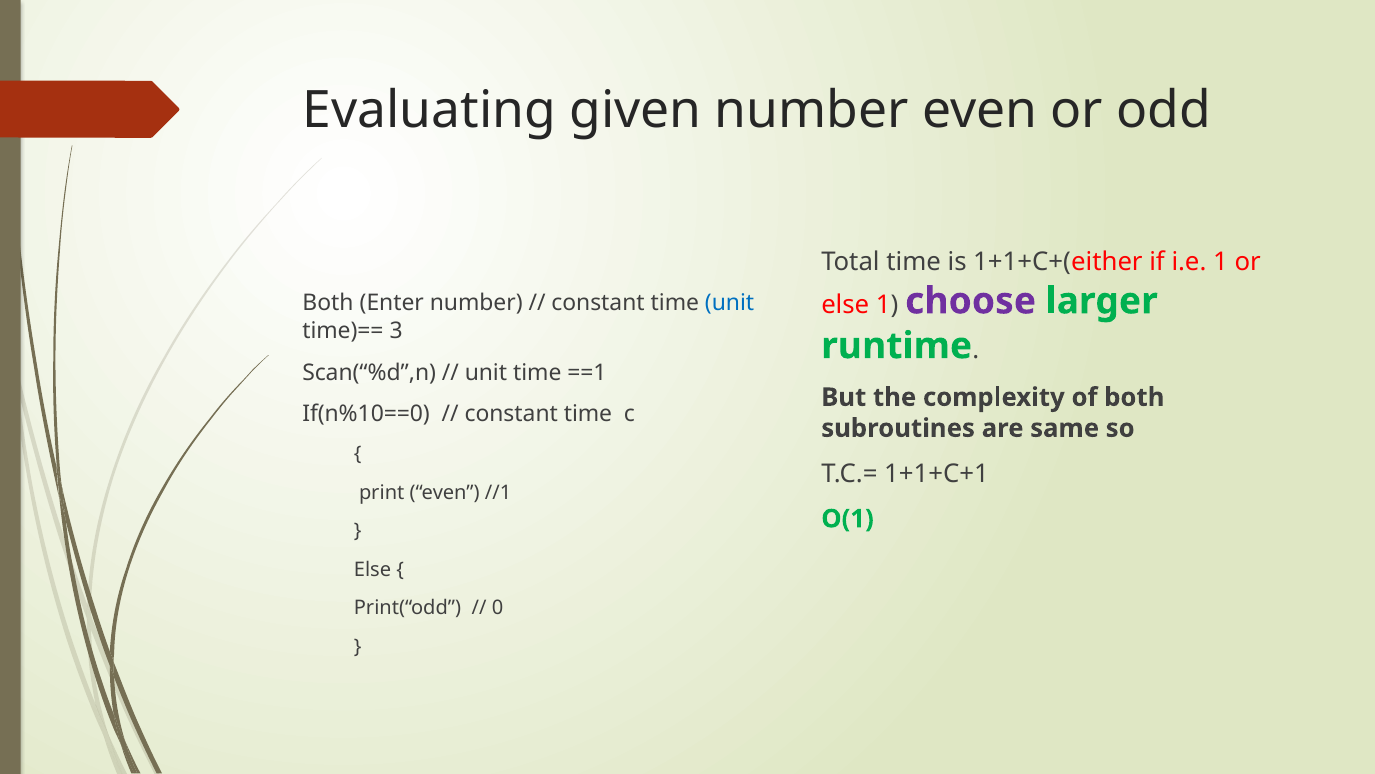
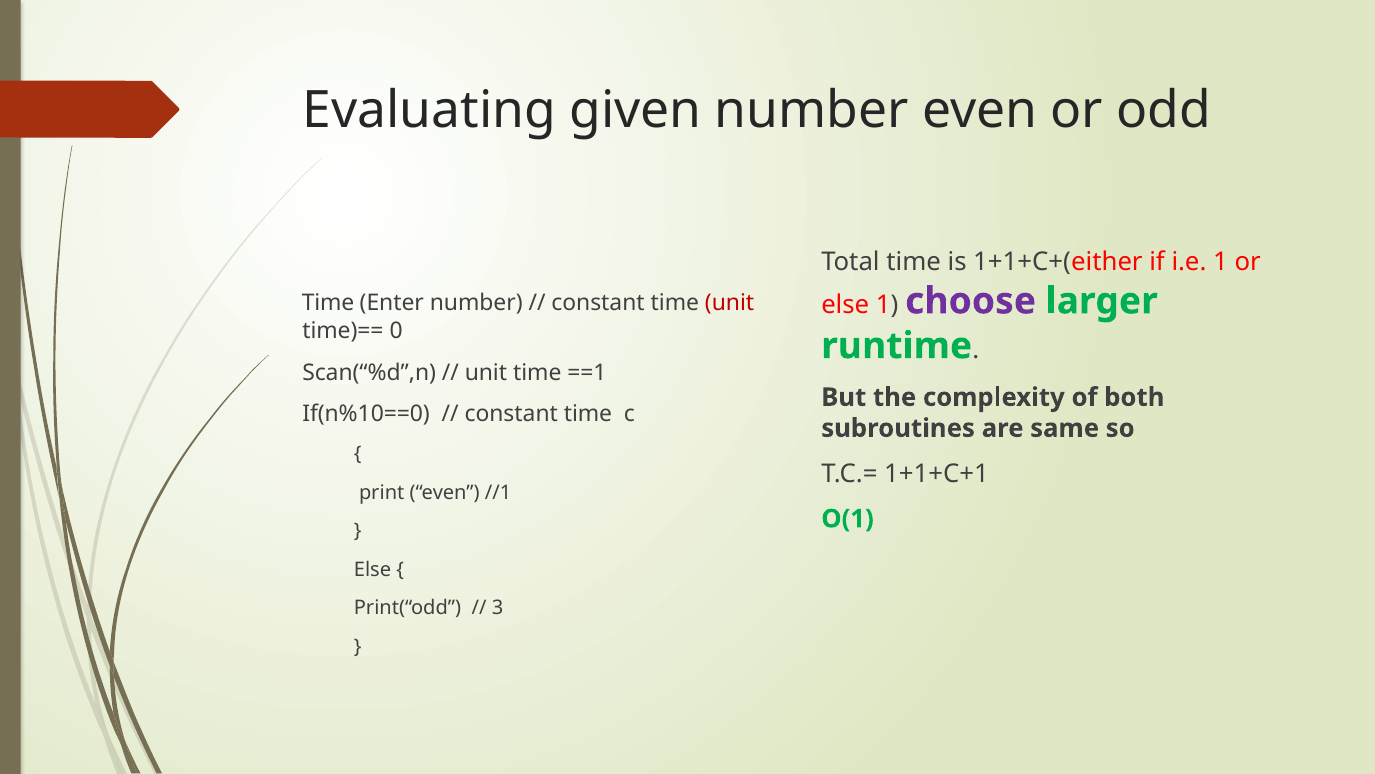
Both: Both -> Time (328, 303)
unit colour: blue -> red (730, 303)
3: 3 -> 0 (396, 330)
0: 0 -> 3 (498, 608)
